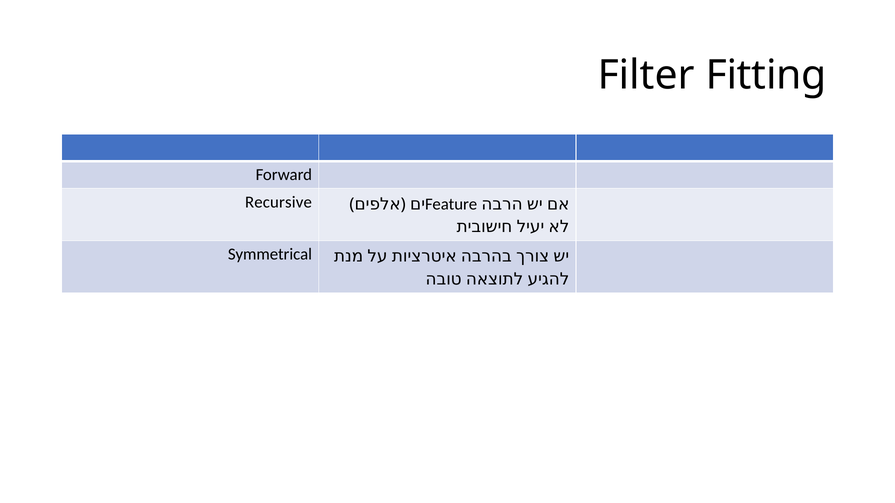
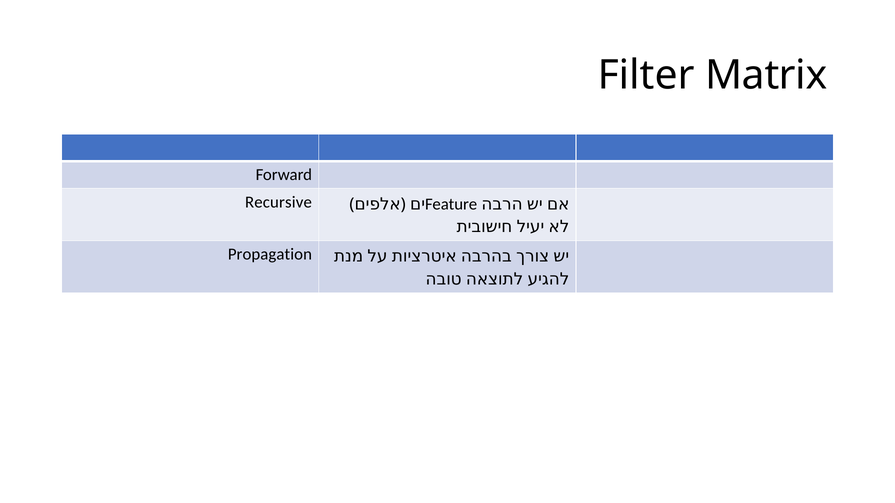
Fitting: Fitting -> Matrix (766, 75)
Symmetrical: Symmetrical -> Propagation (270, 255)
